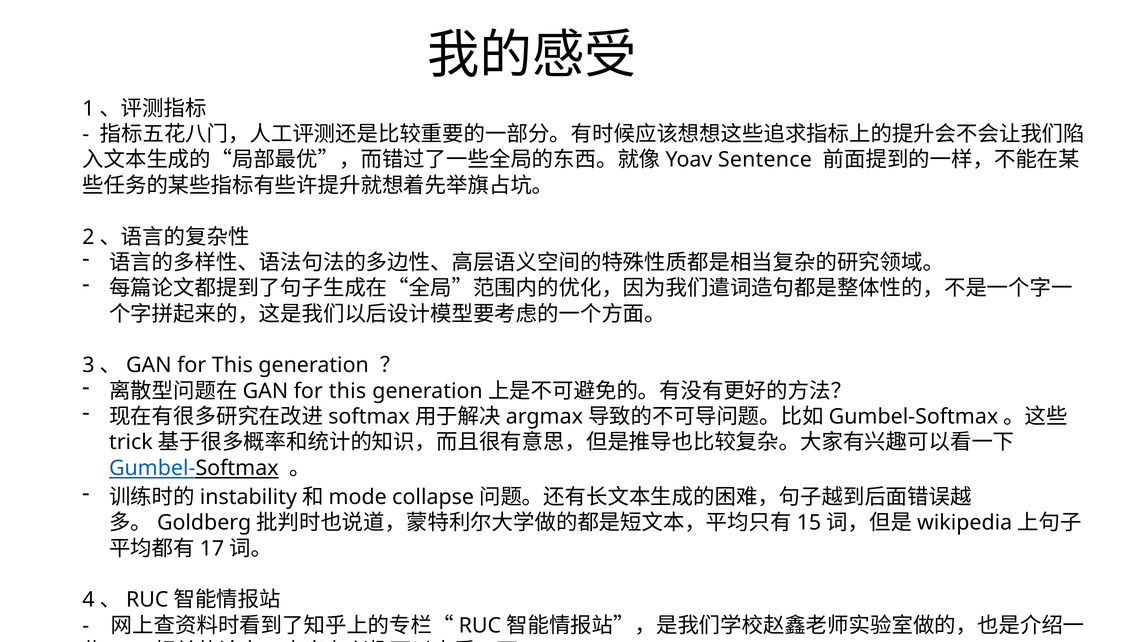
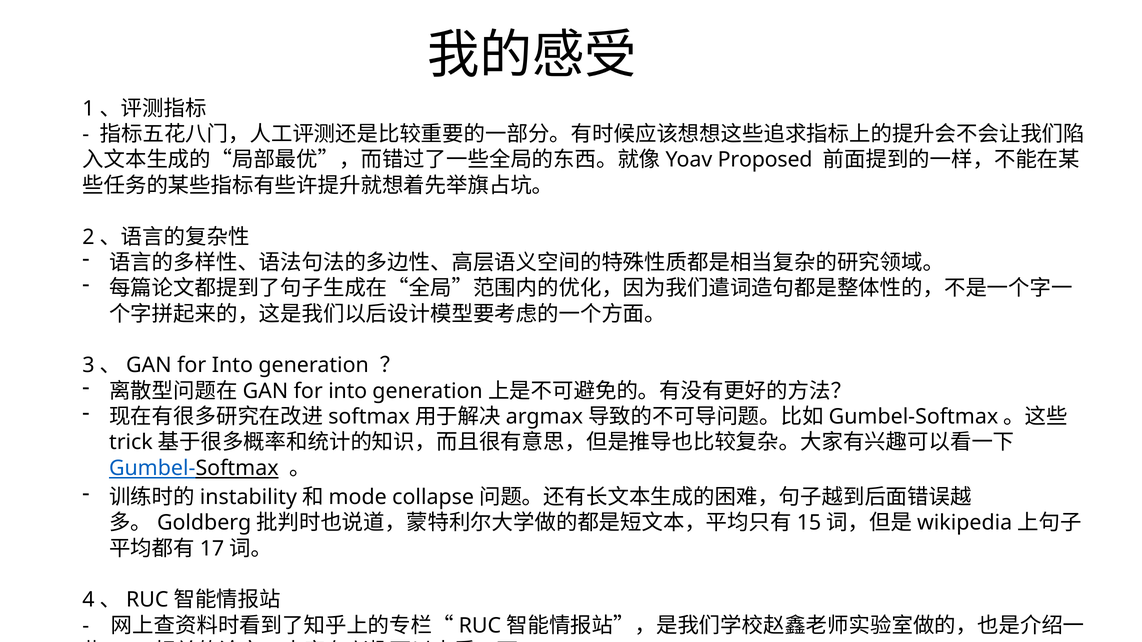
Sentence: Sentence -> Proposed (765, 160)
3、GAN for This: This -> Into (232, 366)
this: this -> into (348, 391)
